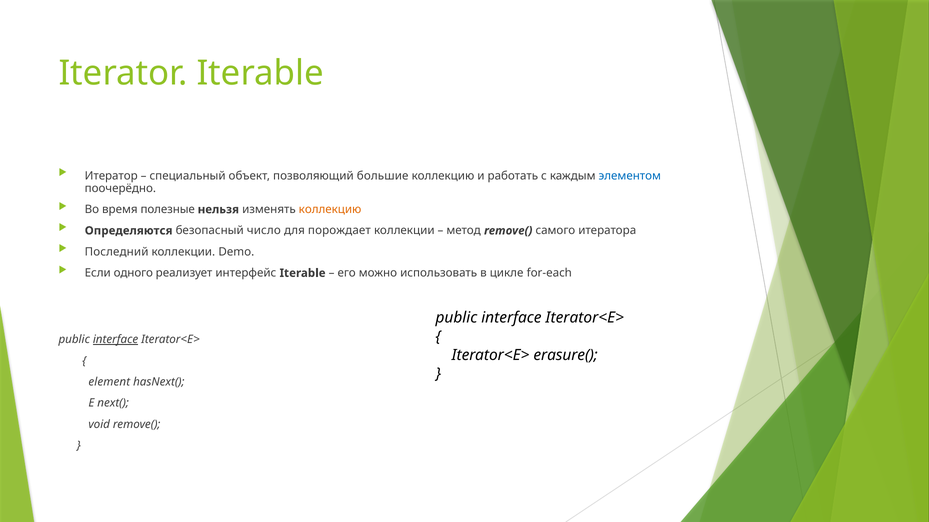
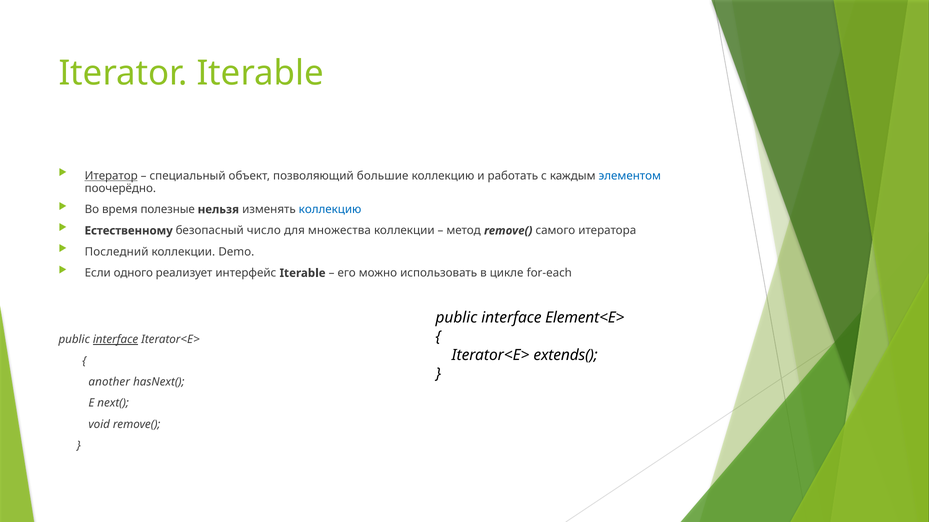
Итератор underline: none -> present (111, 176)
коллекцию colour: orange -> blue (330, 210)
Определяются: Определяются -> Естественному (129, 231)
порождает: порождает -> множества (339, 231)
Iterator<E>: Iterator<E> -> Element<E> (585, 318)
erasure(: erasure( -> extends( (566, 355)
element: element -> another (109, 382)
